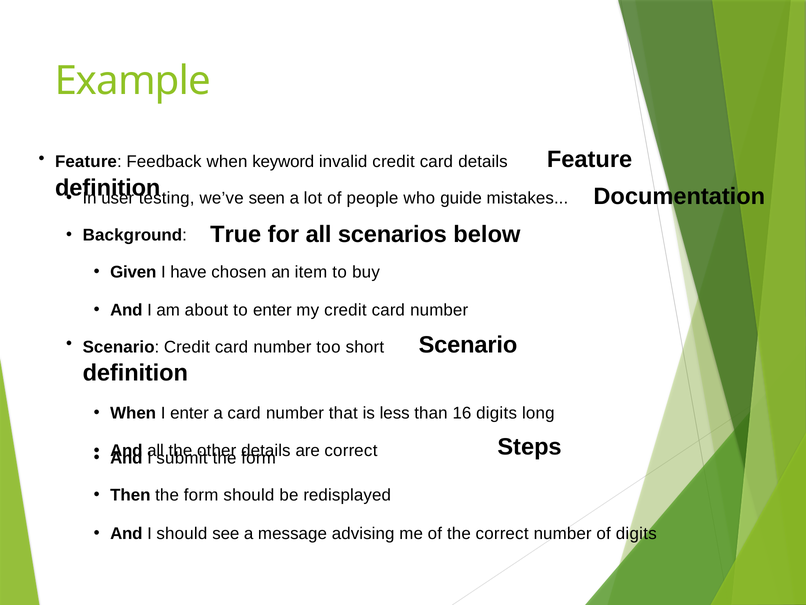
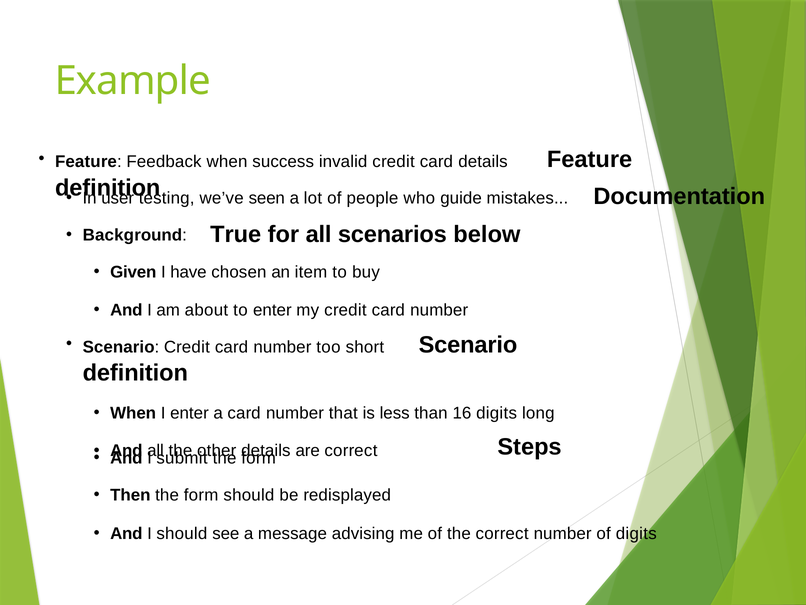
keyword: keyword -> success (283, 162)
